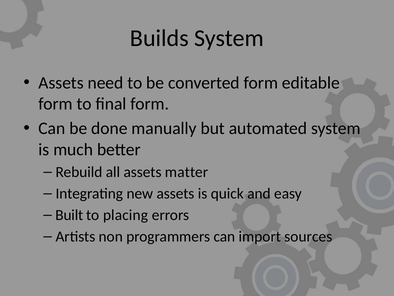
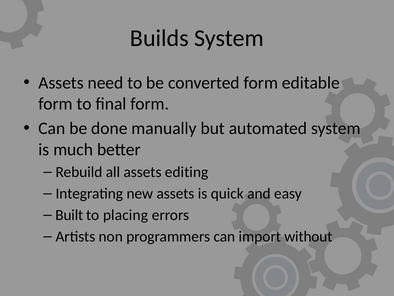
matter: matter -> editing (187, 172)
sources: sources -> without (308, 236)
